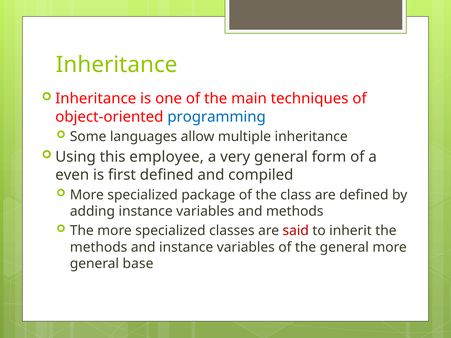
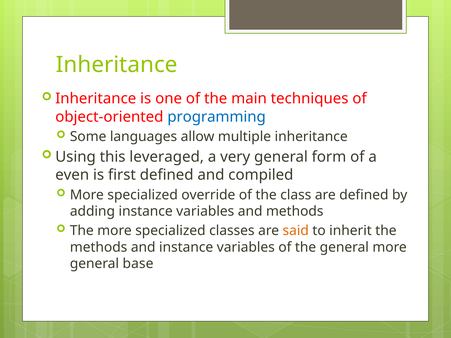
employee: employee -> leveraged (167, 157)
package: package -> override (208, 195)
said colour: red -> orange (296, 231)
